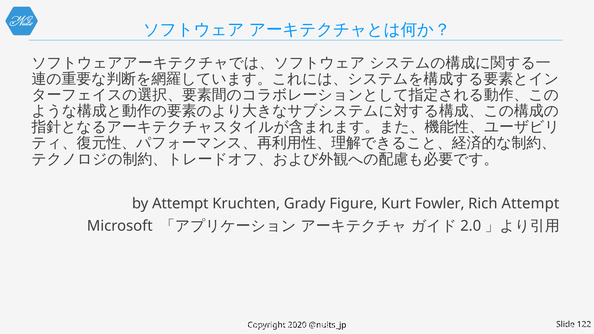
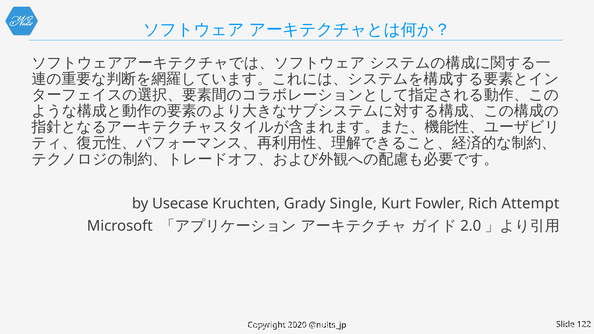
by Attempt: Attempt -> Usecase (180, 204)
Figure: Figure -> Single (353, 204)
